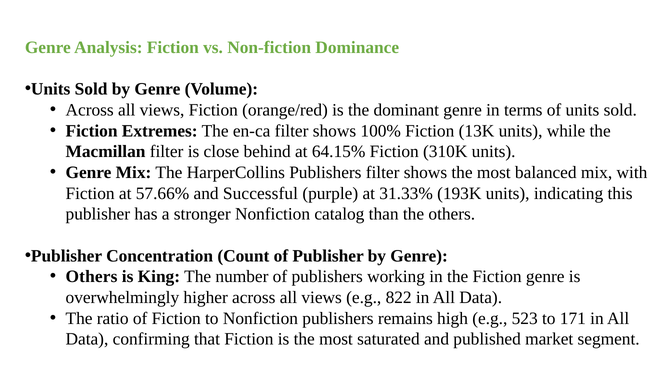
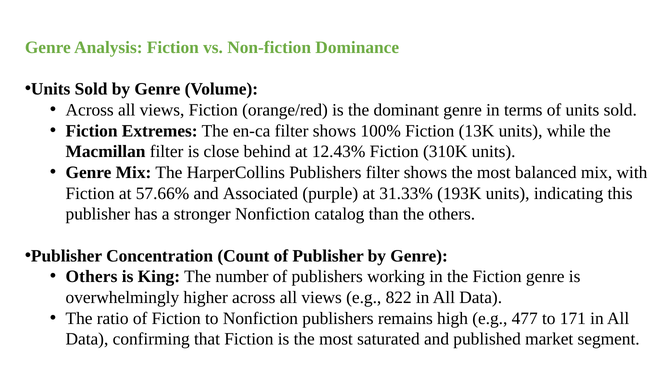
64.15%: 64.15% -> 12.43% (339, 152)
Successful: Successful -> Associated (261, 193)
523: 523 -> 477 (525, 318)
